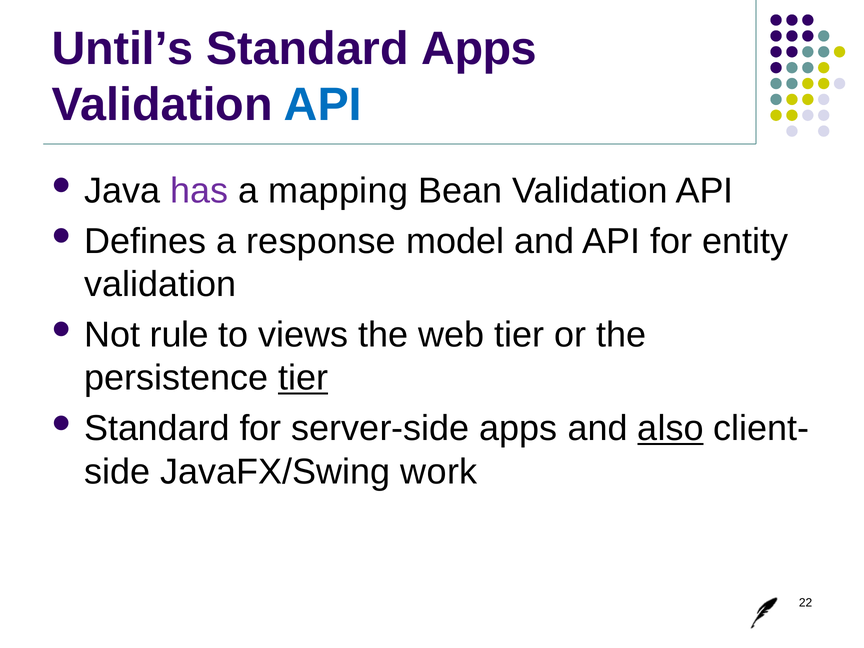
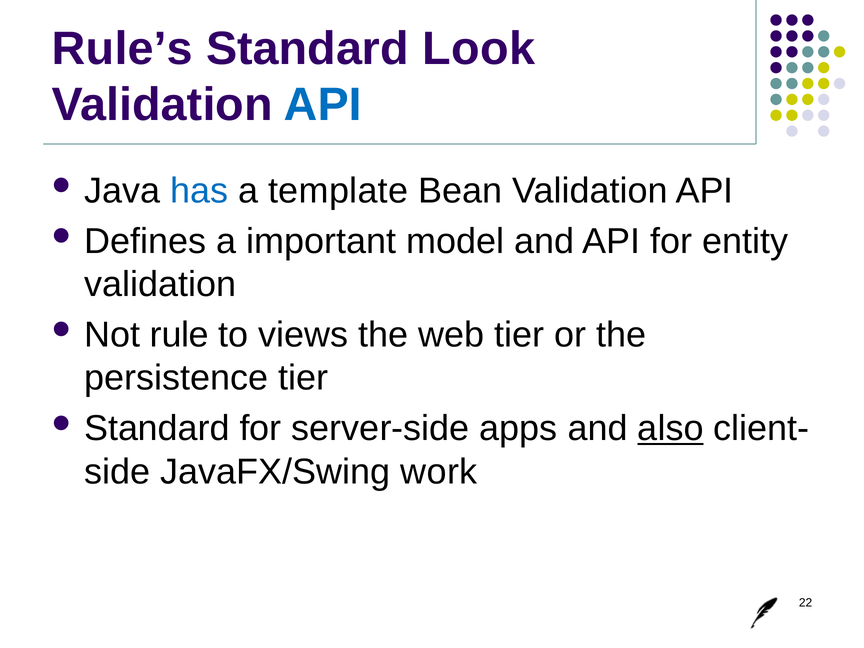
Until’s: Until’s -> Rule’s (122, 49)
Standard Apps: Apps -> Look (479, 49)
has colour: purple -> blue (199, 191)
mapping: mapping -> template (338, 191)
response: response -> important (321, 241)
tier underline: present -> none (303, 378)
